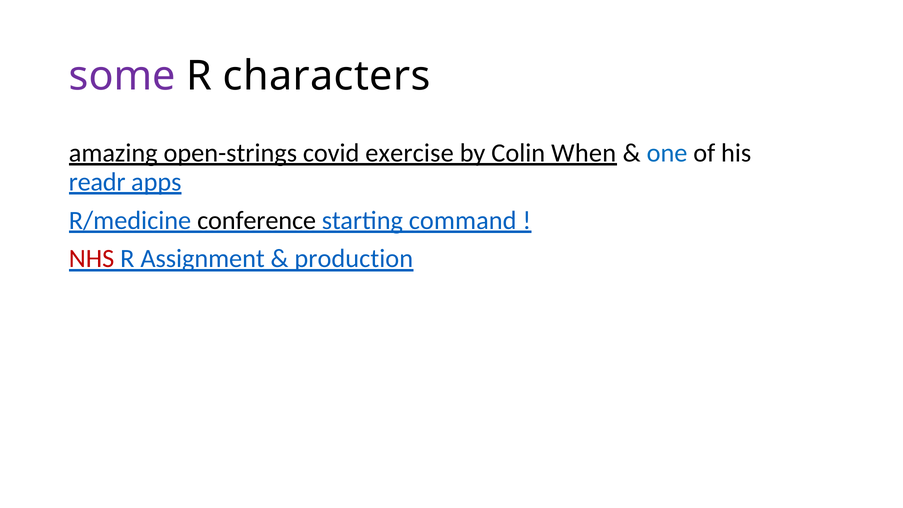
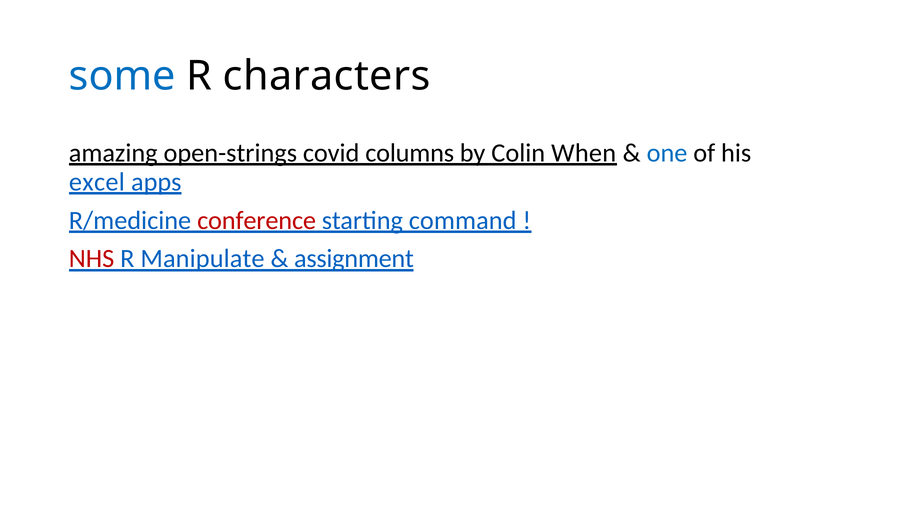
some colour: purple -> blue (122, 76)
exercise: exercise -> columns (410, 153)
readr: readr -> excel (97, 182)
conference colour: black -> red (257, 220)
Assignment: Assignment -> Manipulate (202, 259)
production: production -> assignment (354, 259)
